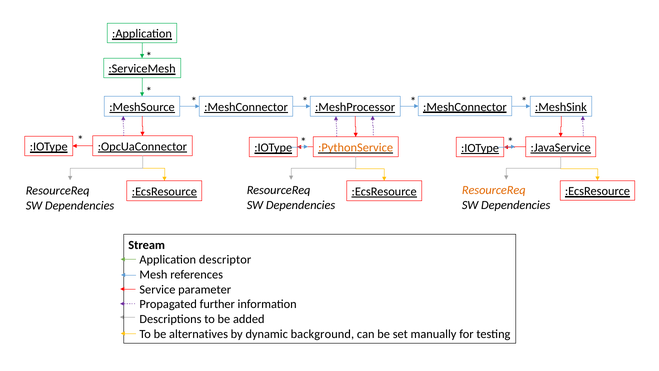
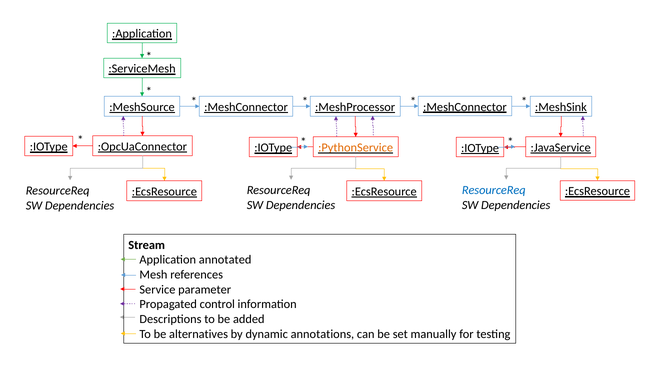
ResourceReq colour: orange -> blue (494, 190)
descriptor: descriptor -> annotated (225, 260)
further: further -> control (217, 304)
background: background -> annotations (322, 334)
